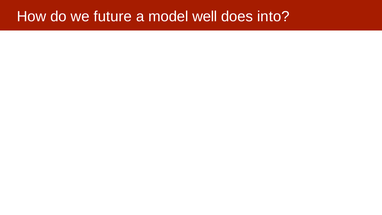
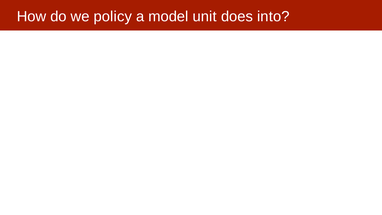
future: future -> policy (113, 16)
well: well -> unit (205, 16)
